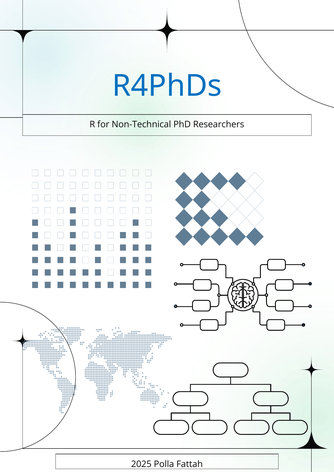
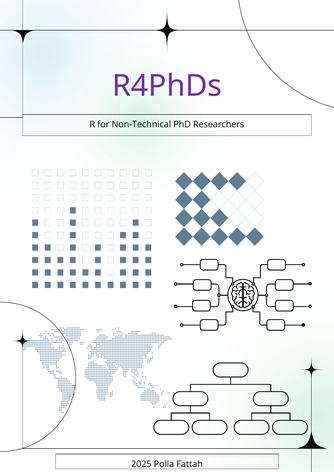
R4PhDs colour: blue -> purple (167, 86)
